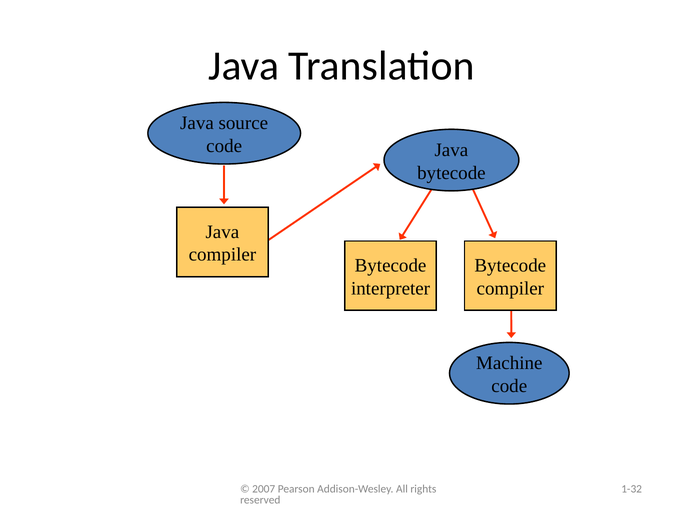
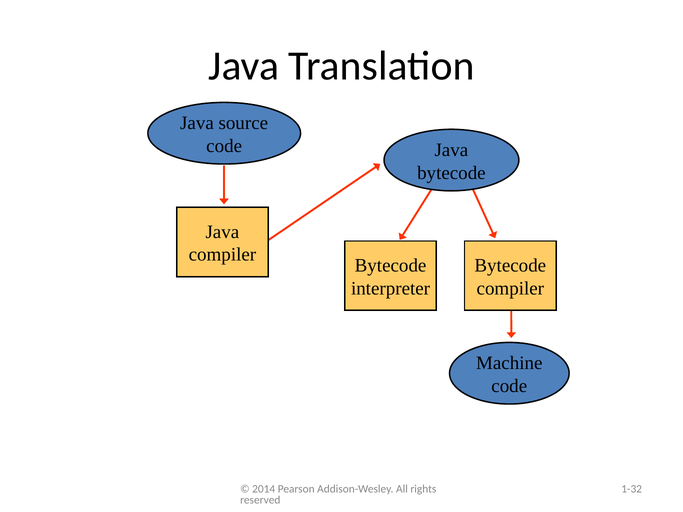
2007: 2007 -> 2014 (264, 489)
